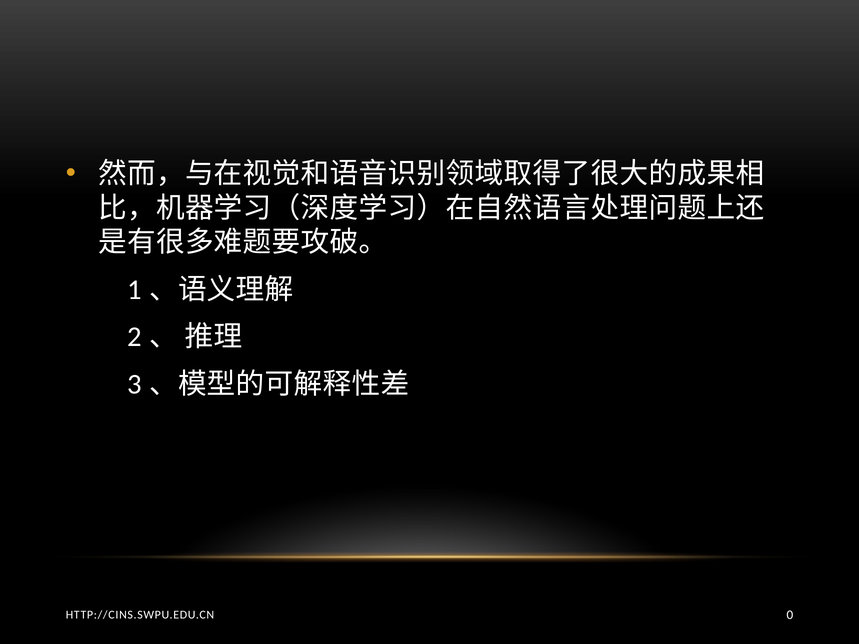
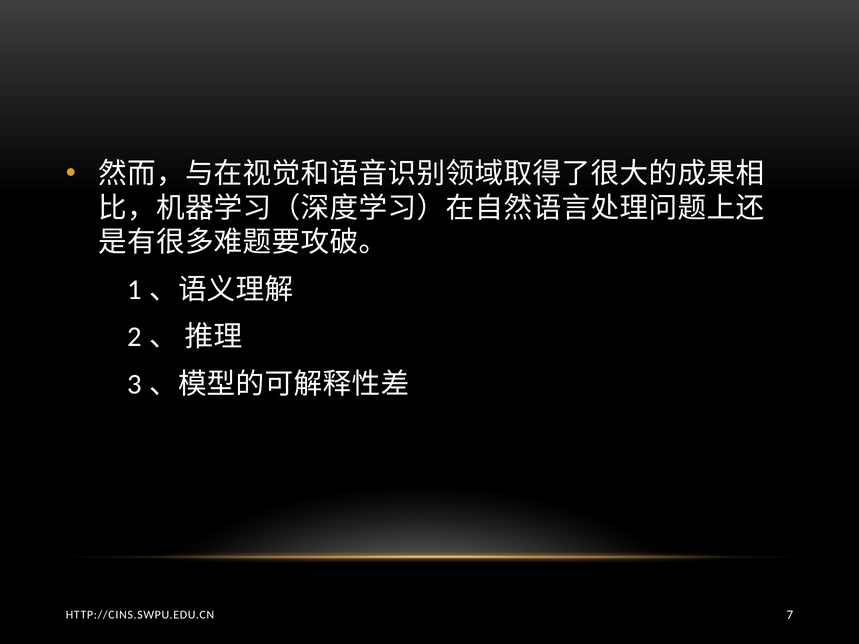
0: 0 -> 7 (790, 615)
